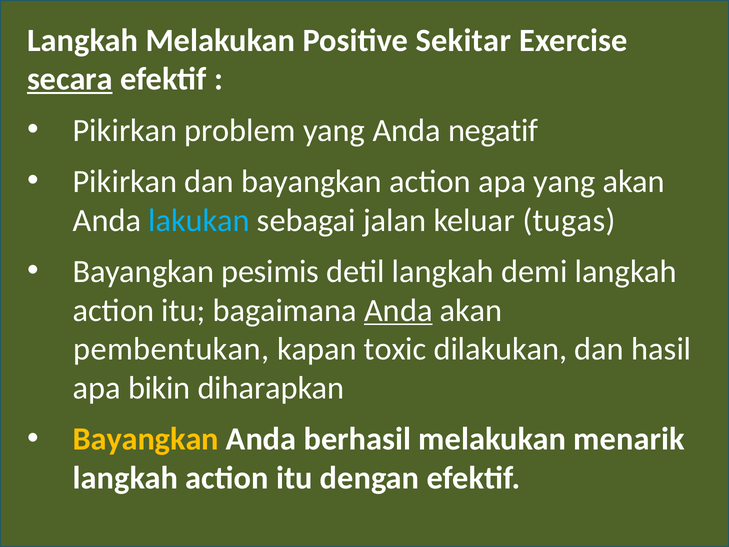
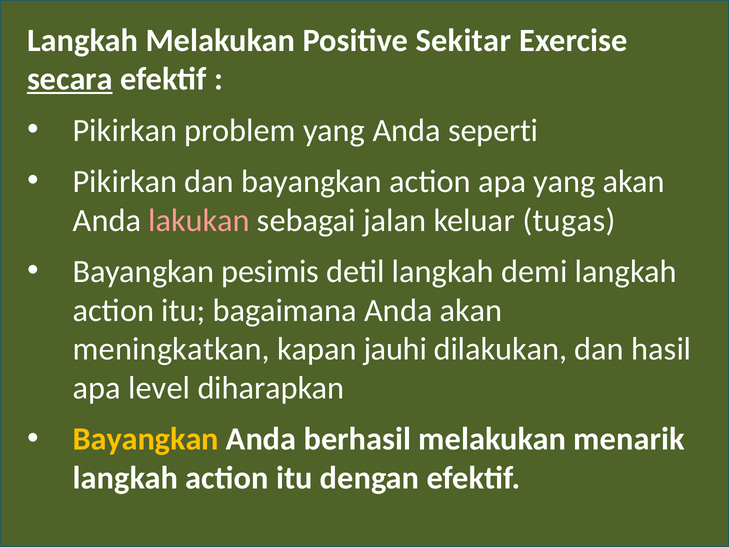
negatif: negatif -> seperti (493, 130)
lakukan colour: light blue -> pink (199, 220)
Anda underline: present -> none (398, 310)
pembentukan: pembentukan -> meningkatkan (171, 349)
toxic: toxic -> jauhi (395, 349)
bikin: bikin -> level (159, 388)
